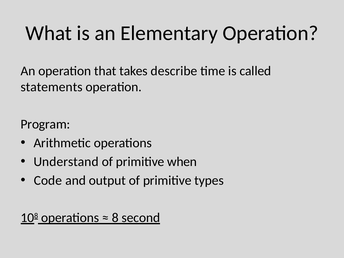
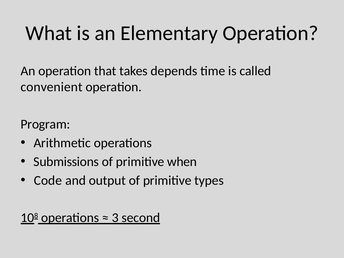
describe: describe -> depends (174, 71)
statements: statements -> convenient (52, 87)
Understand: Understand -> Submissions (66, 162)
8: 8 -> 3 (115, 218)
